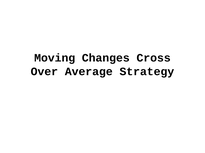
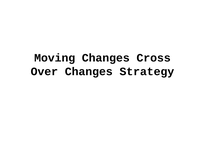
Over Average: Average -> Changes (89, 72)
